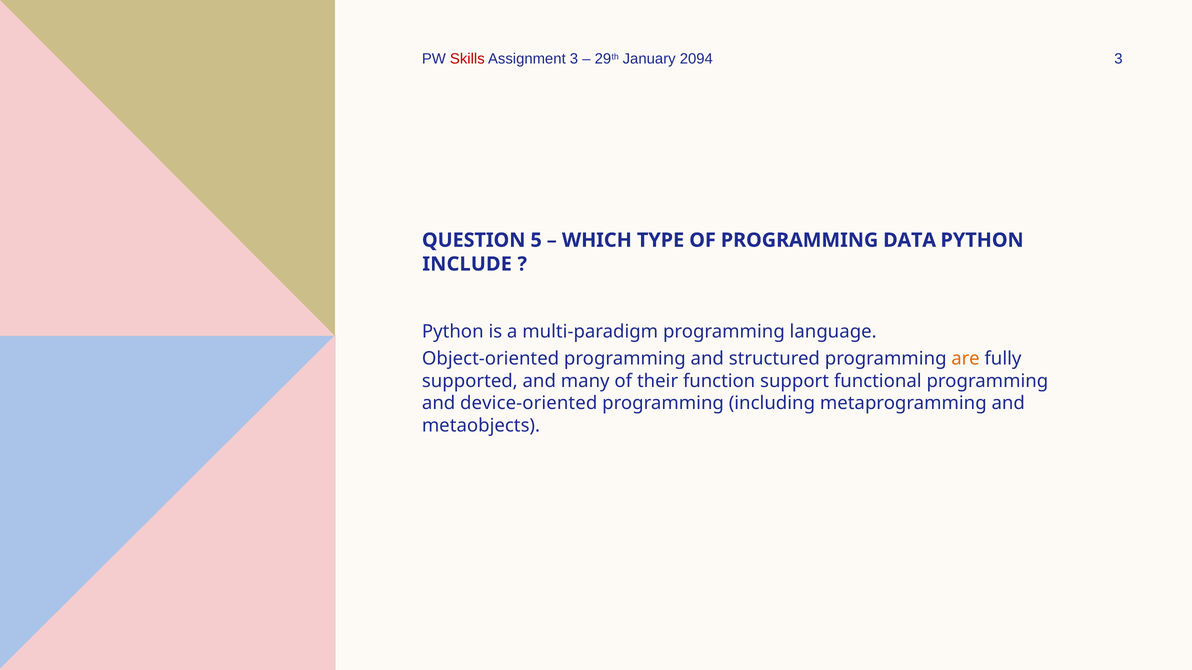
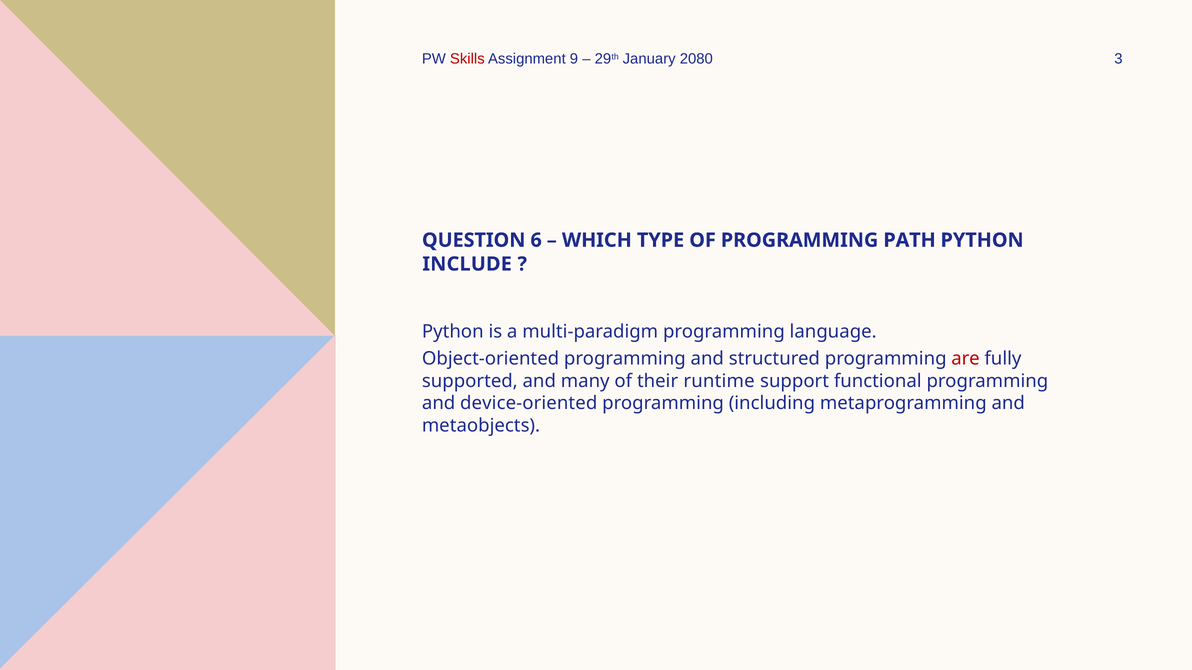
Assignment 3: 3 -> 9 (574, 59)
2094: 2094 -> 2080 (696, 59)
5: 5 -> 6 (536, 240)
DATA: DATA -> PATH (910, 240)
are colour: orange -> red (966, 359)
function: function -> runtime (719, 381)
